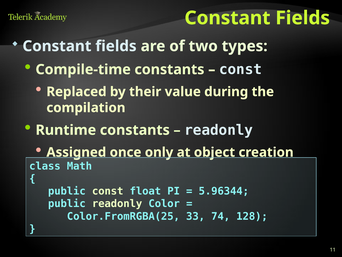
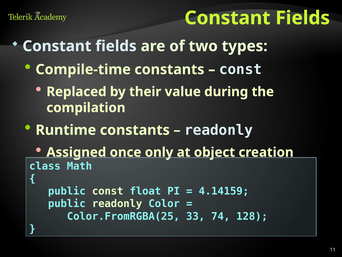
5.96344: 5.96344 -> 4.14159 (224, 191)
